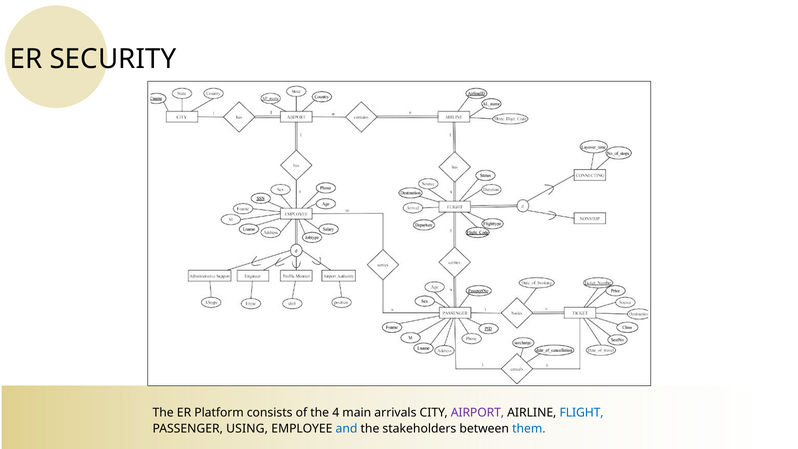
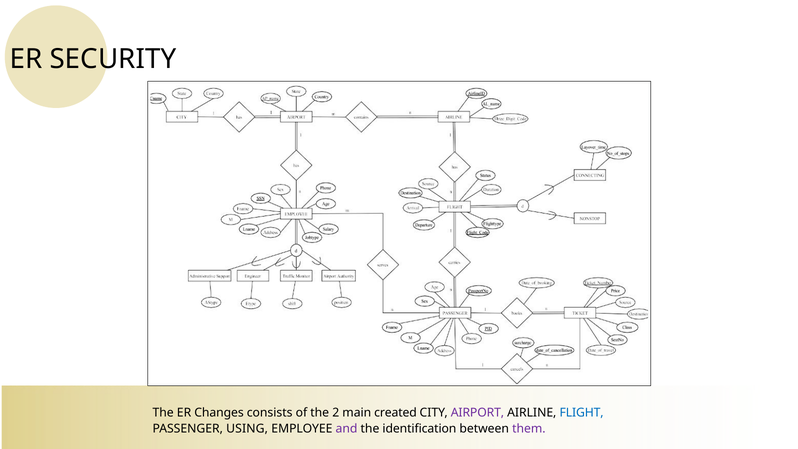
Platform: Platform -> Changes (219, 413)
4: 4 -> 2 (336, 413)
arrivals: arrivals -> created (395, 413)
and colour: blue -> purple (346, 428)
stakeholders: stakeholders -> identification (419, 428)
them colour: blue -> purple (529, 428)
